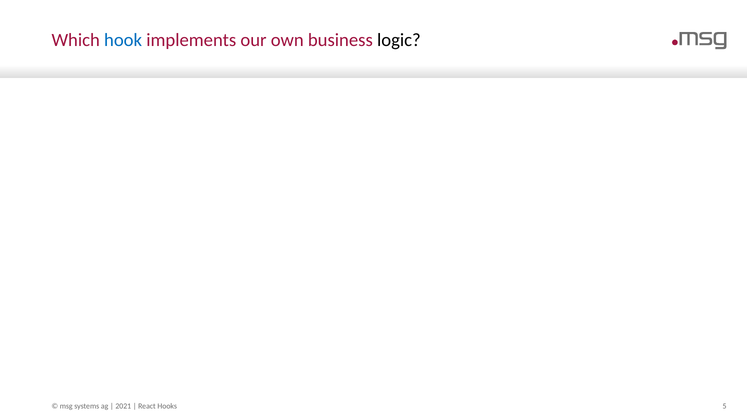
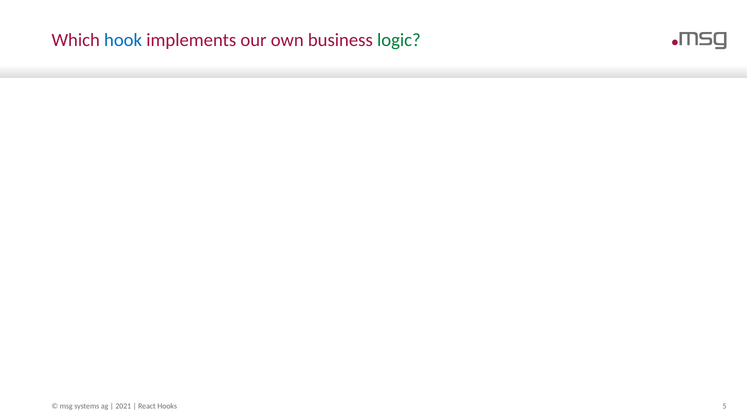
logic colour: black -> green (399, 40)
